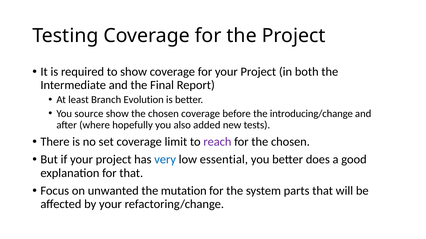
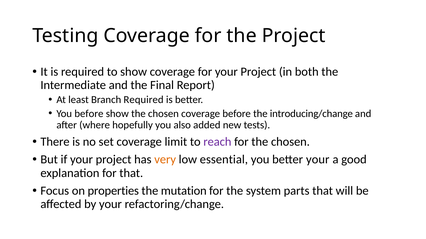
Branch Evolution: Evolution -> Required (144, 100)
You source: source -> before (89, 114)
very colour: blue -> orange (165, 160)
better does: does -> your (318, 160)
unwanted: unwanted -> properties (113, 191)
